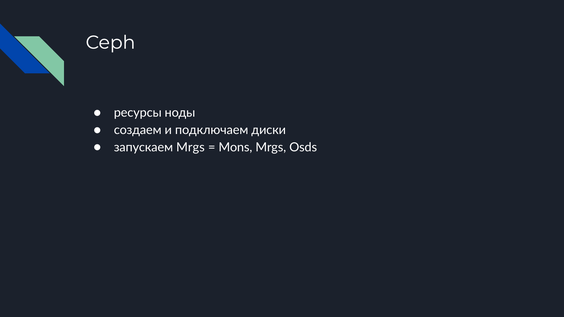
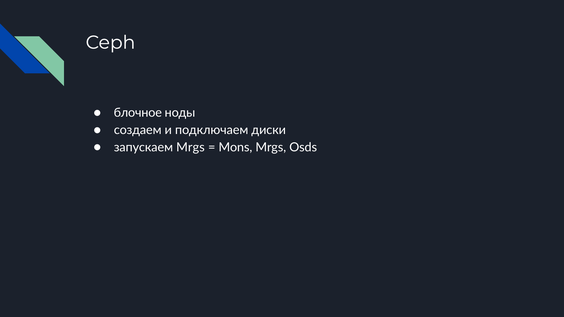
ресурсы: ресурсы -> блочное (138, 113)
